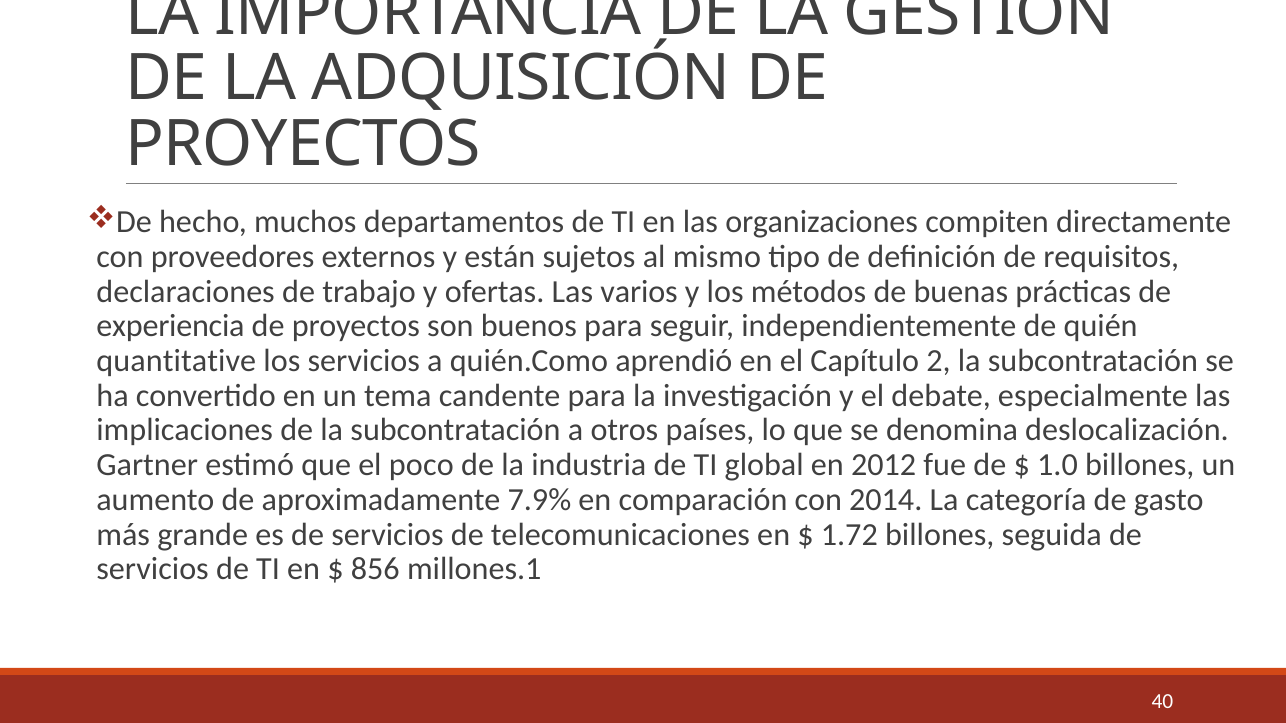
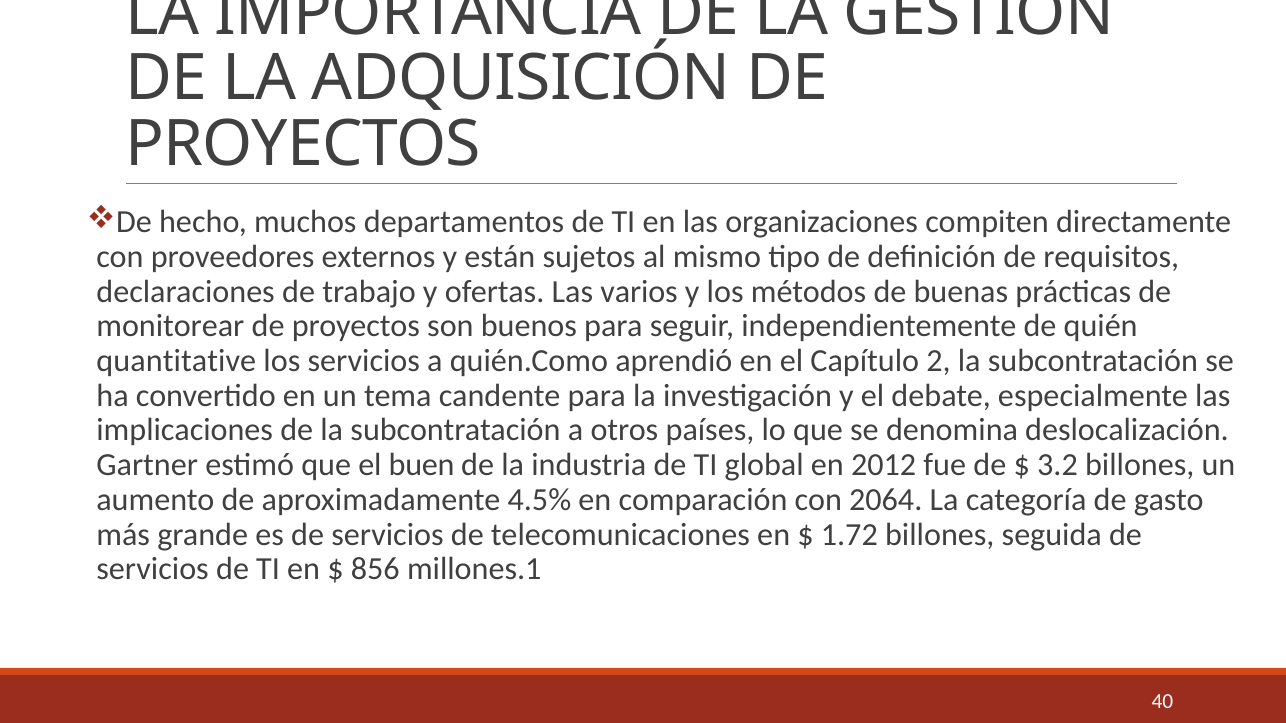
experiencia: experiencia -> monitorear (170, 326)
poco: poco -> buen (422, 465)
1.0: 1.0 -> 3.2 (1058, 465)
7.9%: 7.9% -> 4.5% (539, 500)
2014: 2014 -> 2064 (886, 500)
